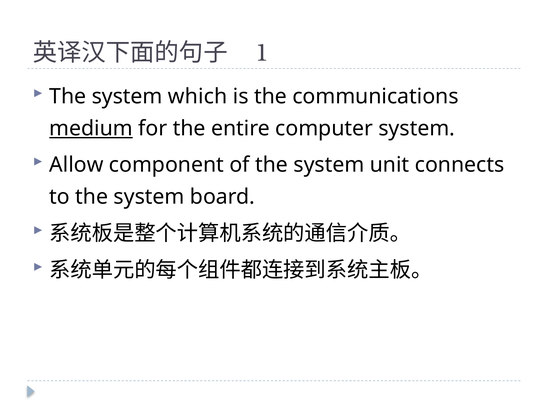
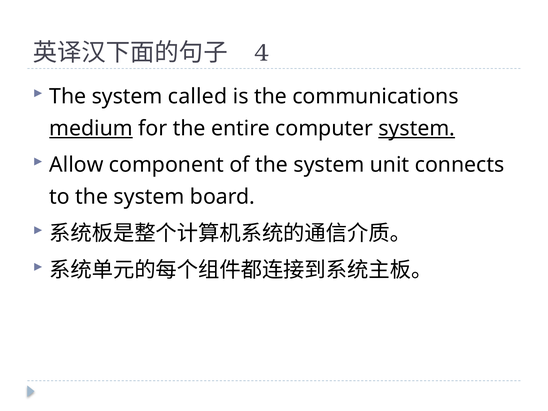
1: 1 -> 4 (262, 53)
which: which -> called (198, 96)
system underline: none -> present (417, 128)
